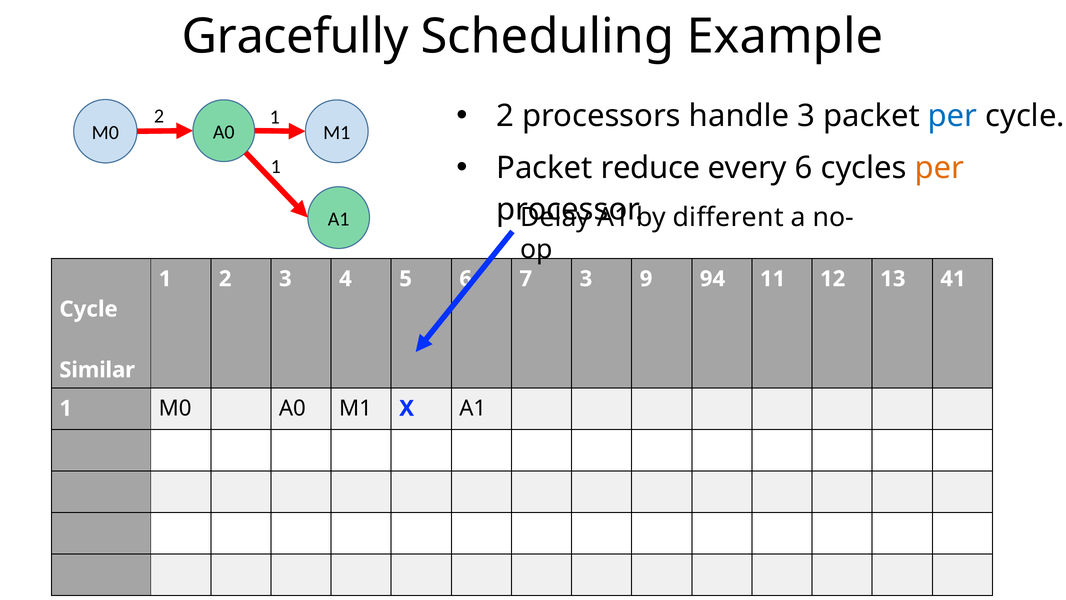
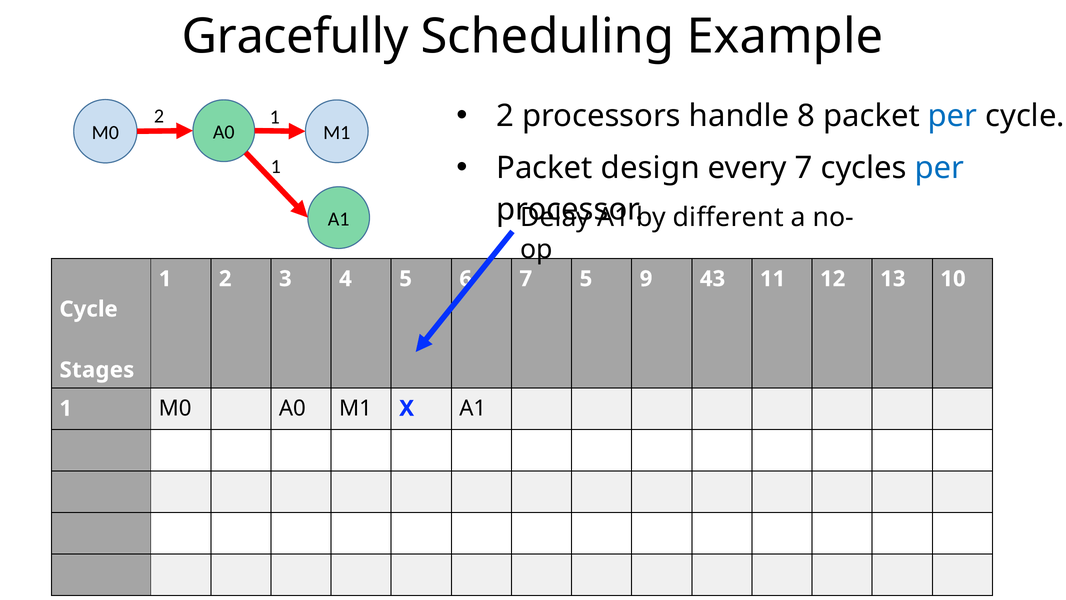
handle 3: 3 -> 8 (806, 116)
reduce: reduce -> design (650, 168)
every 6: 6 -> 7 (804, 168)
per colour: orange -> blue (939, 168)
7 3: 3 -> 5 (586, 279)
94: 94 -> 43 (713, 279)
41: 41 -> 10 (953, 279)
Similar: Similar -> Stages (97, 370)
